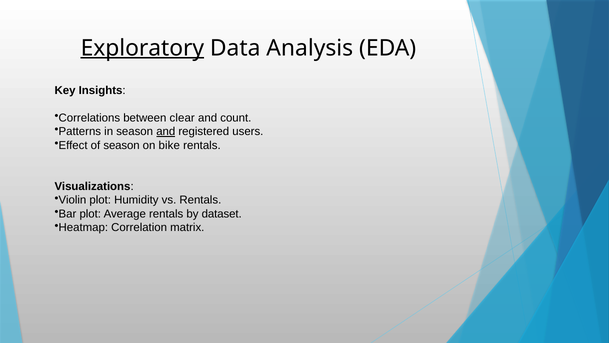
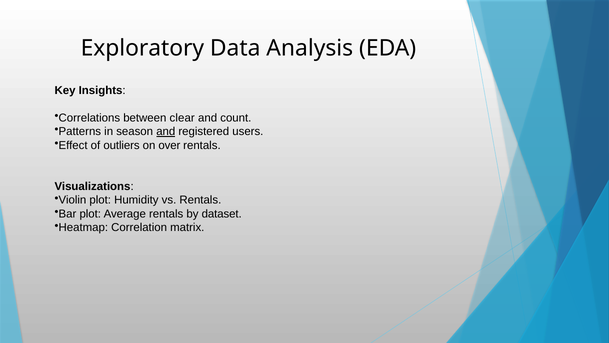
Exploratory underline: present -> none (142, 48)
of season: season -> outliers (122, 145)
bike: bike -> over (169, 145)
